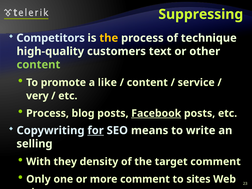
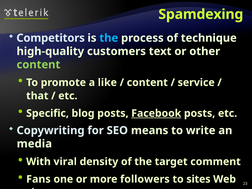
Suppressing: Suppressing -> Spamdexing (201, 14)
the colour: yellow -> light blue (109, 38)
very: very -> that (37, 96)
Process: Process -> Specific (48, 113)
for underline: present -> none (96, 130)
selling: selling -> media (34, 144)
they: they -> viral (65, 162)
Only: Only -> Fans (38, 179)
more comment: comment -> followers (145, 179)
